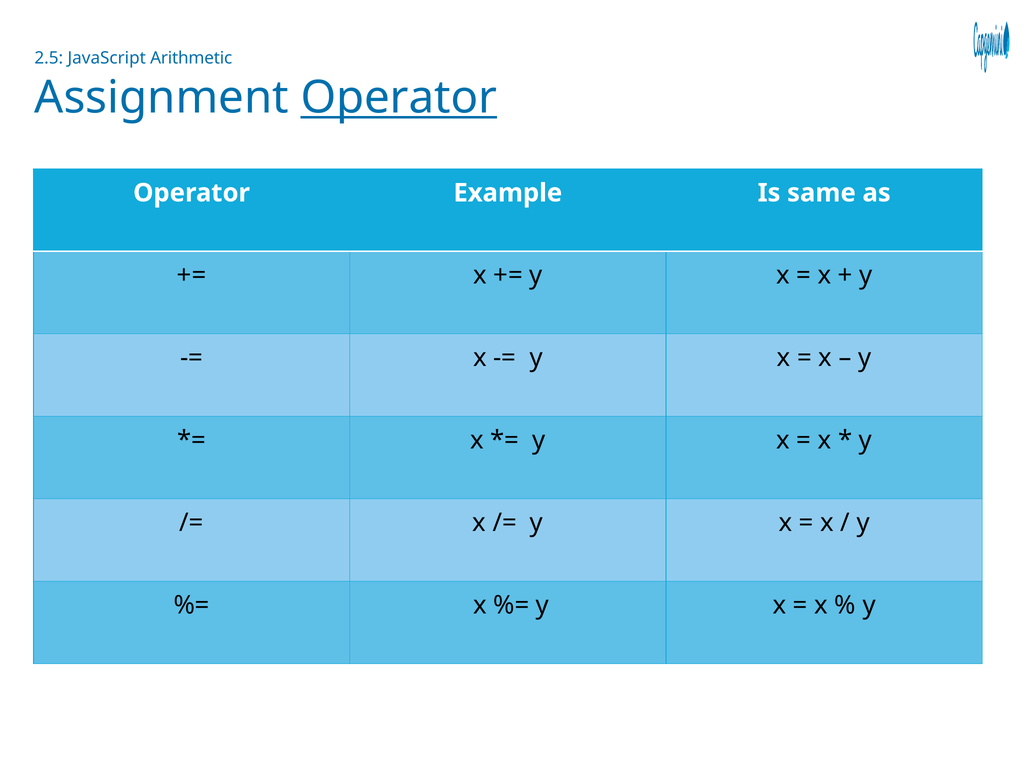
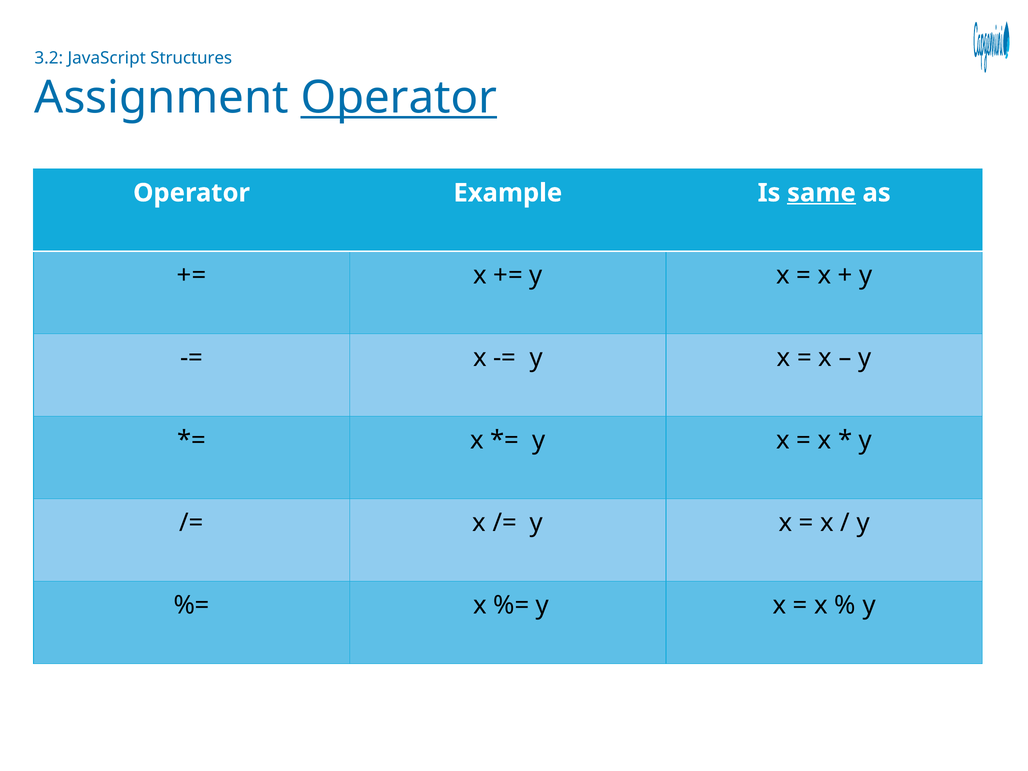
2.5: 2.5 -> 3.2 (49, 58)
Arithmetic: Arithmetic -> Structures (191, 58)
same underline: none -> present (821, 193)
